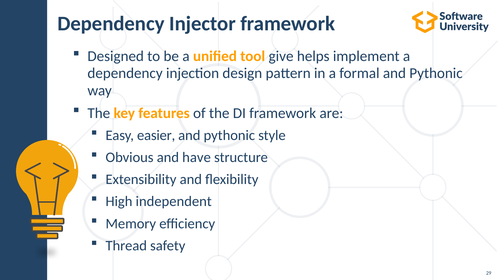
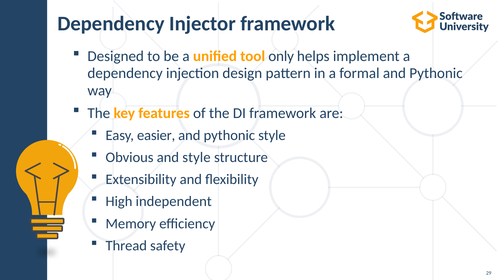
give: give -> only (281, 56)
and have: have -> style (196, 157)
